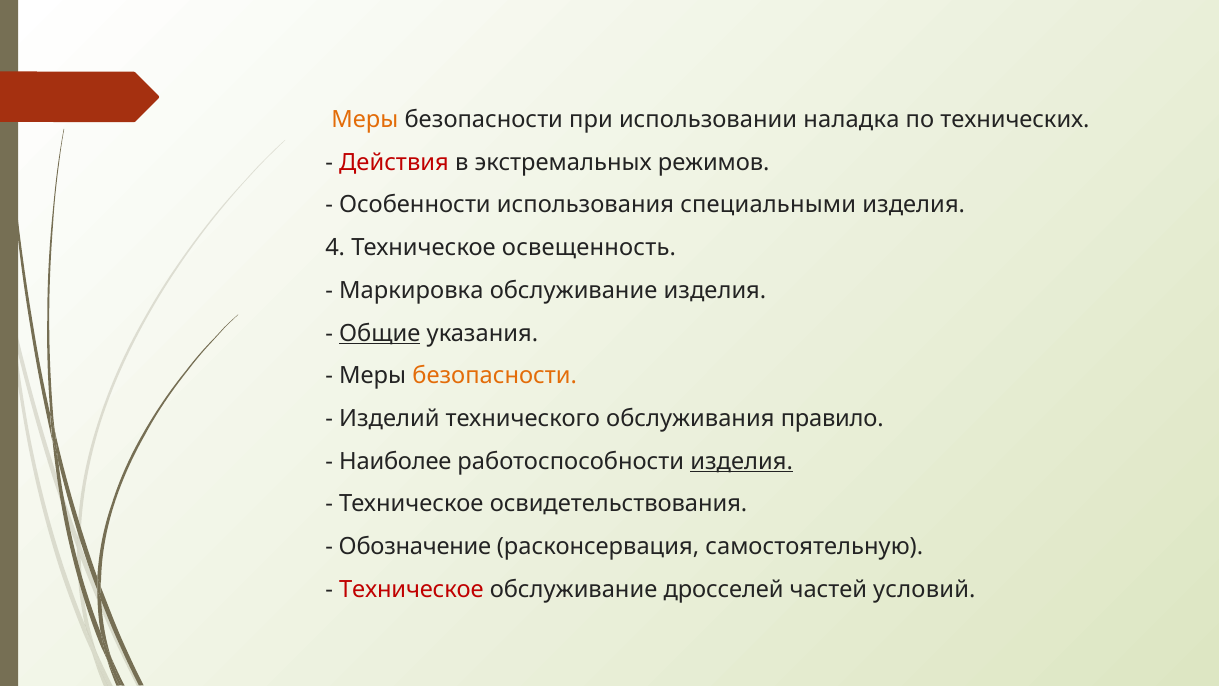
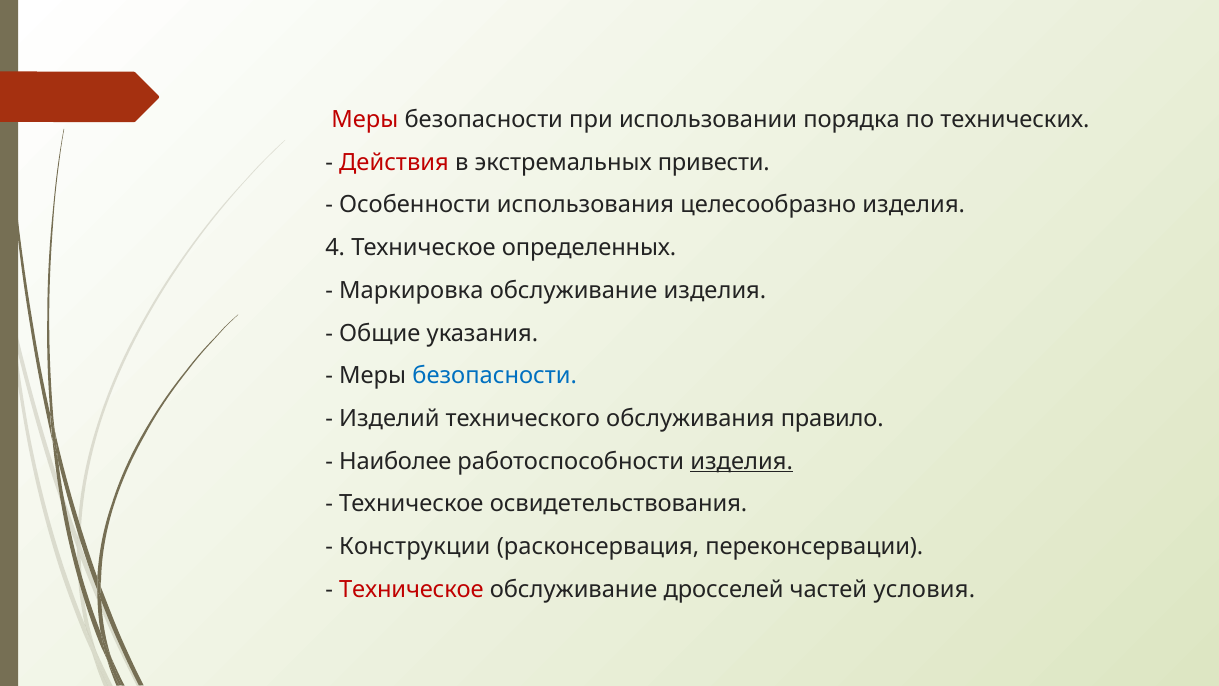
Меры colour: orange -> red (365, 120)
наладка: наладка -> порядка (852, 120)
режимов: режимов -> привести (714, 162)
специальными: специальными -> целесообразно (768, 205)
освещенность: освещенность -> определенных (589, 248)
Общие underline: present -> none (380, 333)
безопасности colour: orange -> blue (495, 376)
Обозначение: Обозначение -> Конструкции (415, 546)
самостоятельную: самостоятельную -> переконсервации (814, 546)
условий: условий -> условия (924, 589)
